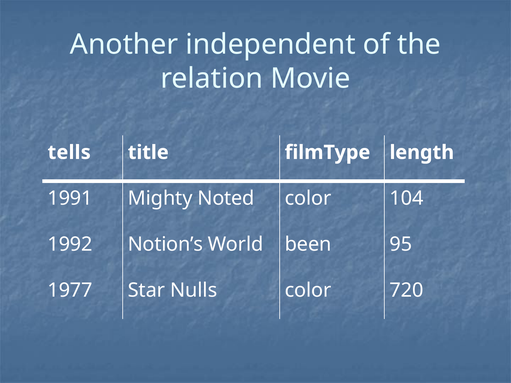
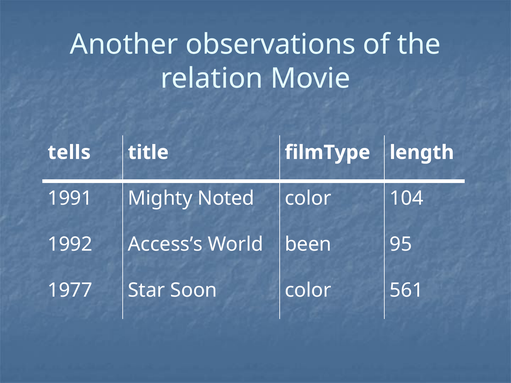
independent: independent -> observations (271, 45)
Notion’s: Notion’s -> Access’s (165, 244)
Nulls: Nulls -> Soon (194, 290)
720: 720 -> 561 (406, 290)
